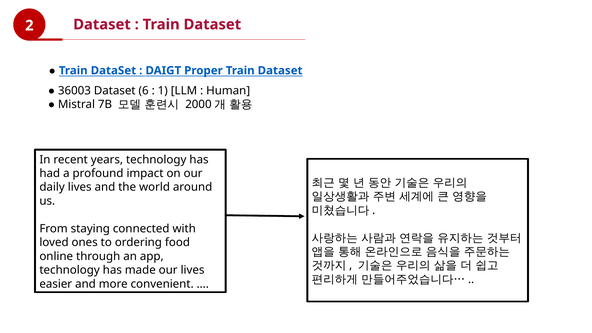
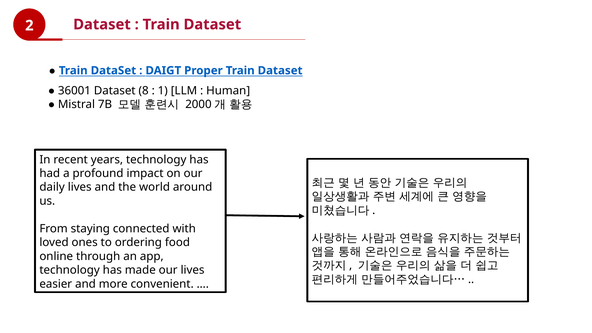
36003: 36003 -> 36001 (74, 91)
6: 6 -> 8 (144, 91)
